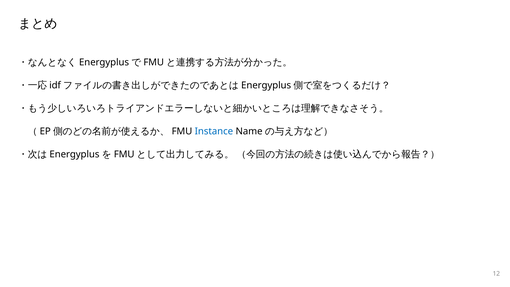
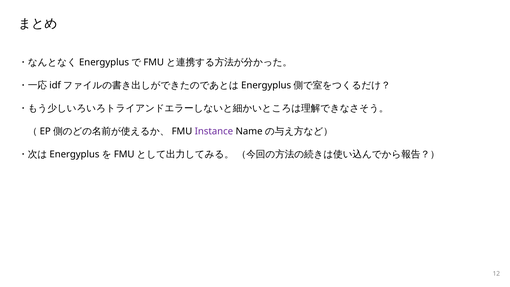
Instance colour: blue -> purple (214, 131)
